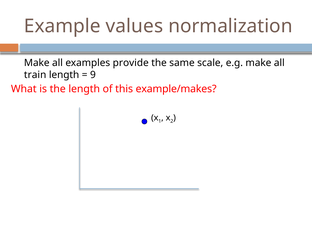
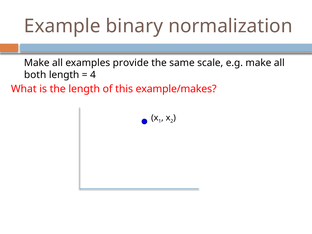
values: values -> binary (134, 26)
train: train -> both (35, 75)
9: 9 -> 4 (93, 75)
